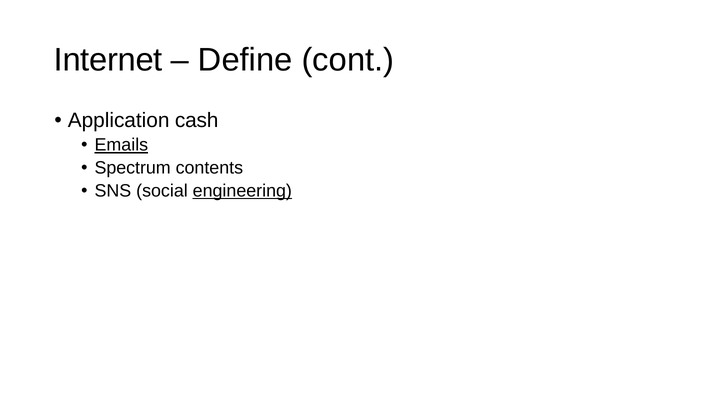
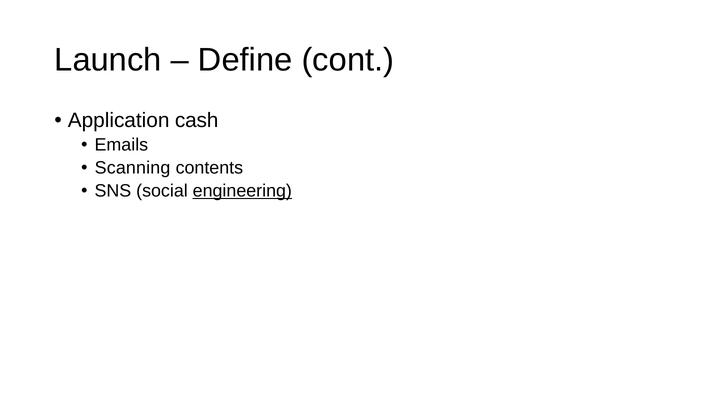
Internet: Internet -> Launch (108, 60)
Emails underline: present -> none (121, 145)
Spectrum: Spectrum -> Scanning (133, 168)
